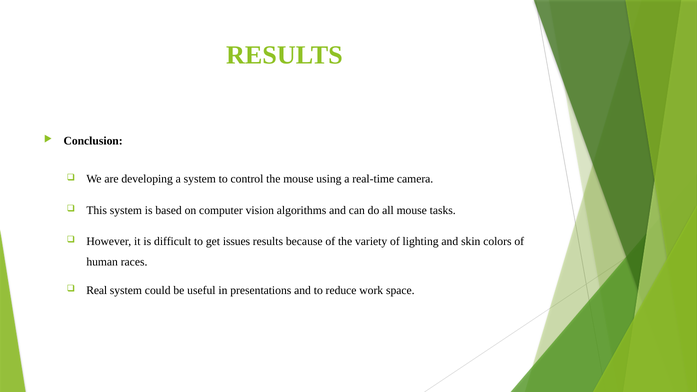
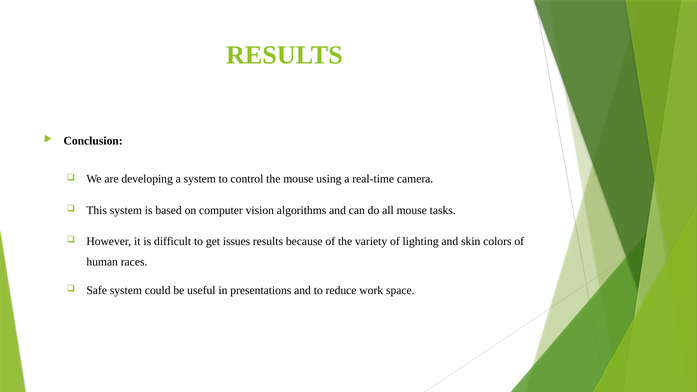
Real: Real -> Safe (97, 290)
